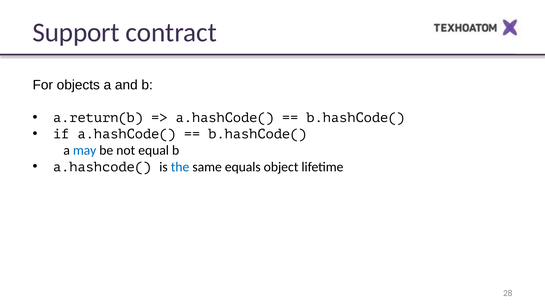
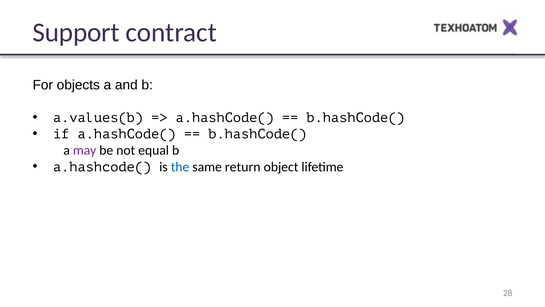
a.return(b: a.return(b -> a.values(b (98, 118)
may colour: blue -> purple (85, 150)
equals: equals -> return (243, 167)
